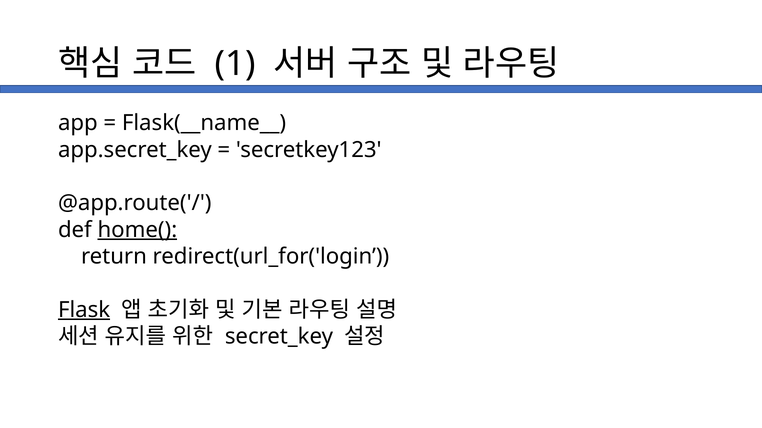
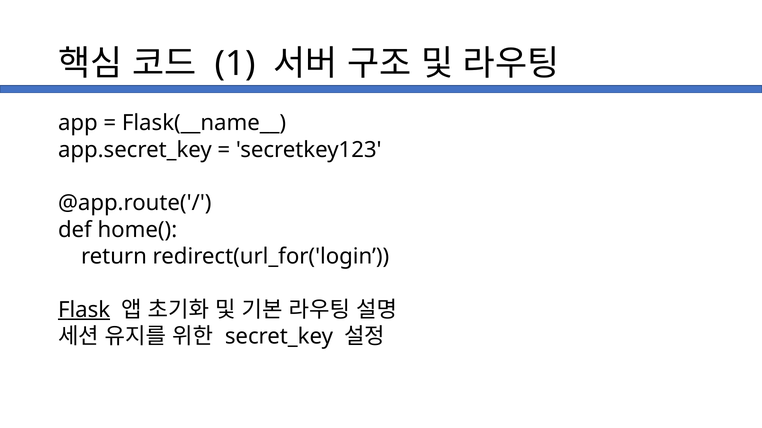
home( underline: present -> none (137, 230)
